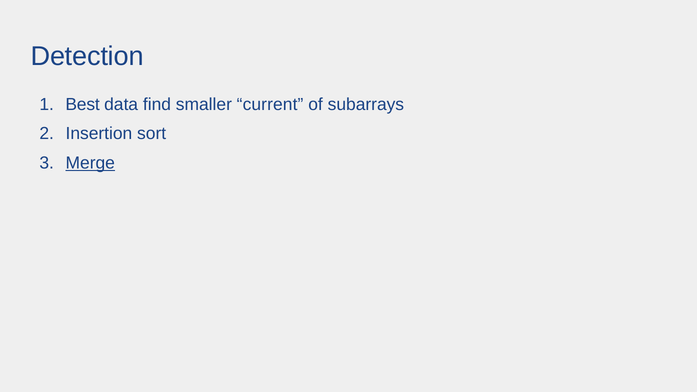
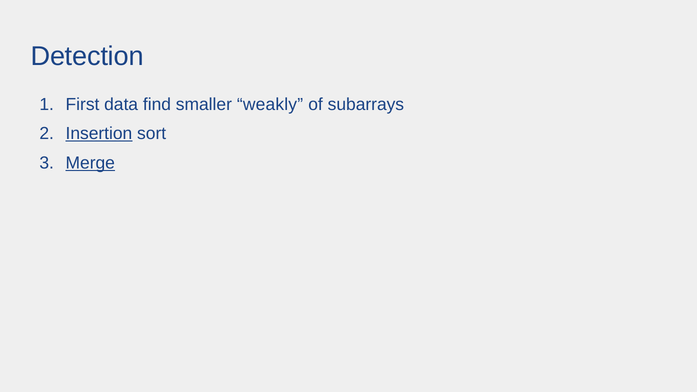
Best: Best -> First (83, 104)
current: current -> weakly (270, 104)
Insertion underline: none -> present (99, 134)
